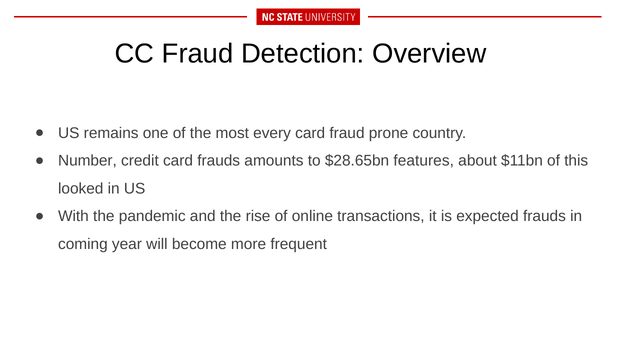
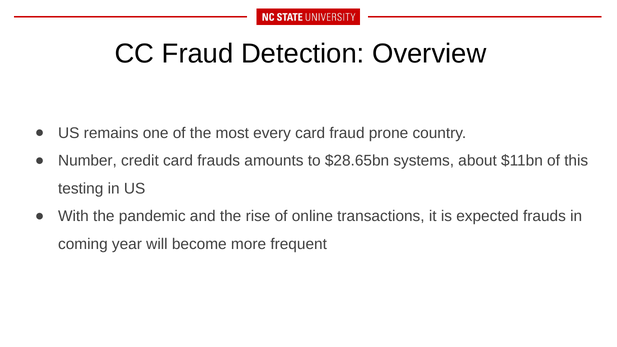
features: features -> systems (424, 161)
looked: looked -> testing (81, 189)
